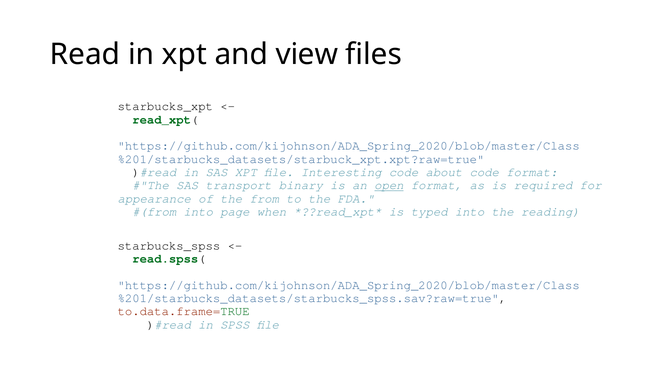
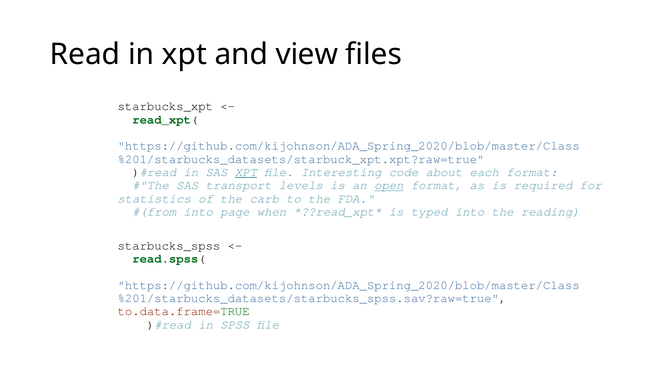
XPT underline: none -> present (246, 173)
about code: code -> each (484, 173)
binary: binary -> levels (301, 186)
appearance: appearance -> statistics (154, 199)
from: from -> carb (264, 199)
